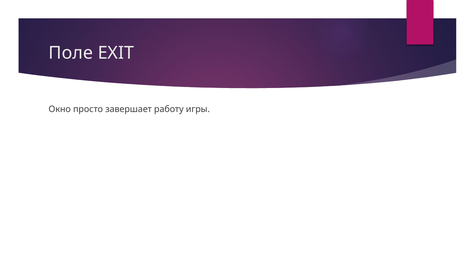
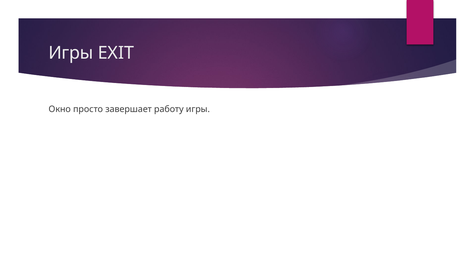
Поле: Поле -> Игры (71, 53)
